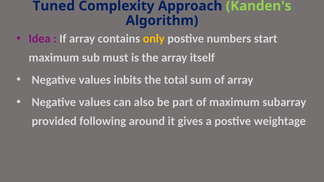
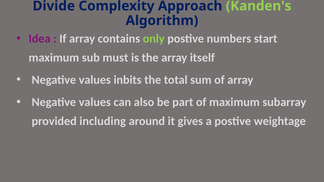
Tuned: Tuned -> Divide (54, 6)
only colour: yellow -> light green (154, 39)
following: following -> including (103, 121)
